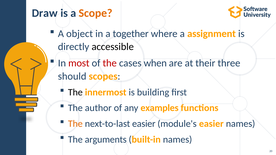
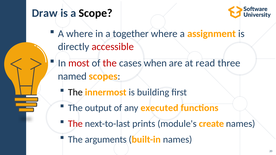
Scope colour: orange -> black (96, 13)
A object: object -> where (80, 34)
accessible colour: black -> red (113, 47)
their: their -> read (205, 63)
should: should -> named (72, 76)
author: author -> output (98, 108)
examples: examples -> executed (159, 108)
The colour: orange -> red (75, 124)
next-to-last easier: easier -> prints (144, 124)
module's easier: easier -> create (211, 124)
